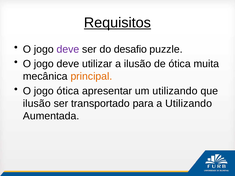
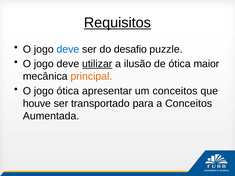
deve colour: purple -> blue (68, 49)
utilizar underline: none -> present (97, 64)
muita: muita -> maior (206, 64)
um utilizando: utilizando -> conceitos (175, 91)
ilusão: ilusão -> houve (37, 104)
a Utilizando: Utilizando -> Conceitos (189, 104)
